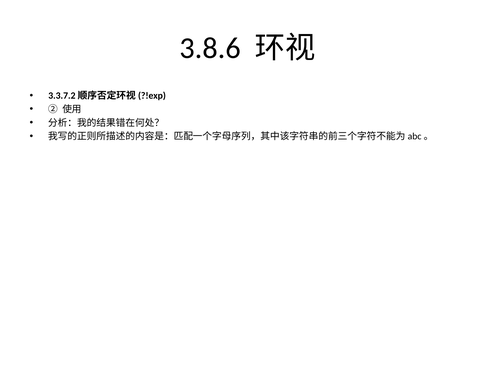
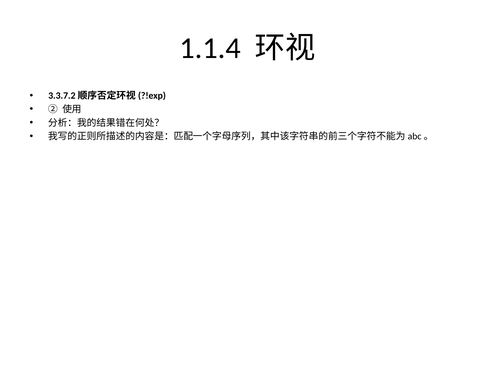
3.8.6: 3.8.6 -> 1.1.4 (210, 48)
